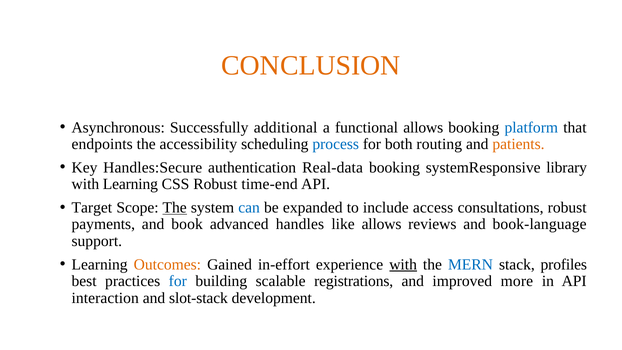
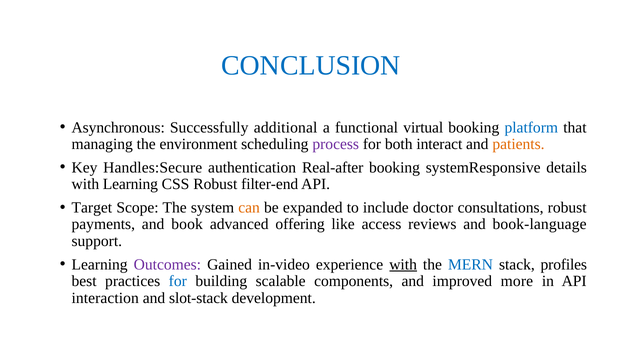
CONCLUSION colour: orange -> blue (311, 65)
functional allows: allows -> virtual (423, 127)
endpoints: endpoints -> managing (102, 144)
accessibility: accessibility -> environment (198, 144)
process colour: blue -> purple (336, 144)
routing: routing -> interact (439, 144)
Real-data: Real-data -> Real-after (333, 167)
library: library -> details (567, 167)
time-end: time-end -> filter-end (270, 184)
The underline: present -> none (175, 207)
can colour: blue -> orange (249, 207)
access: access -> doctor (433, 207)
handles: handles -> offering (300, 224)
like allows: allows -> access (381, 224)
Outcomes colour: orange -> purple (167, 264)
in-effort: in-effort -> in-video (284, 264)
registrations: registrations -> components (354, 281)
